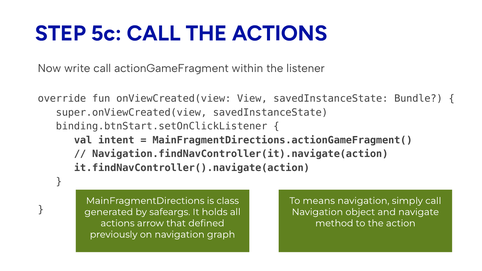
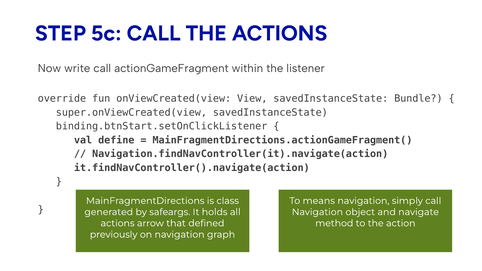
intent: intent -> define (116, 140)
